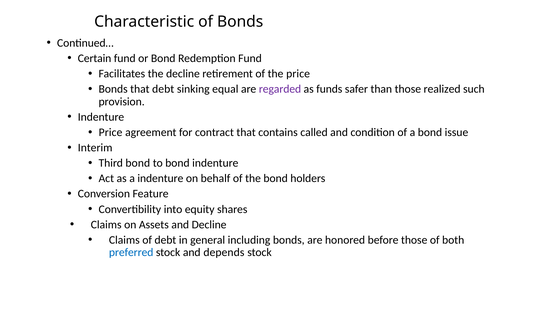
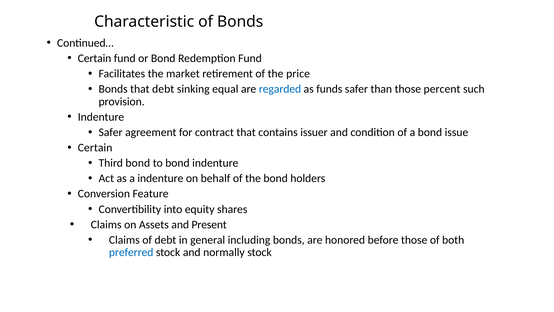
the decline: decline -> market (183, 74)
regarded colour: purple -> blue (280, 89)
realized: realized -> percent (442, 89)
Price: Price -> Safer (111, 132)
called: called -> issuer (314, 132)
Interim: Interim -> Certain (95, 148)
and Decline: Decline -> Present (209, 224)
depends: depends -> normally (224, 252)
